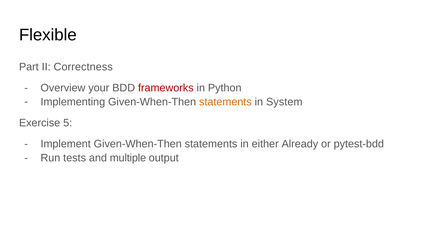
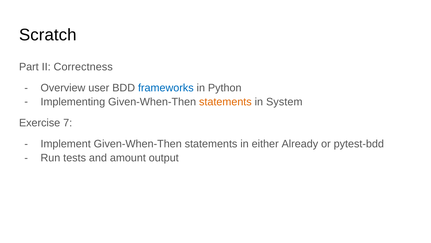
Flexible: Flexible -> Scratch (48, 35)
your: your -> user (99, 88)
frameworks colour: red -> blue (166, 88)
5: 5 -> 7 (68, 123)
multiple: multiple -> amount (128, 157)
